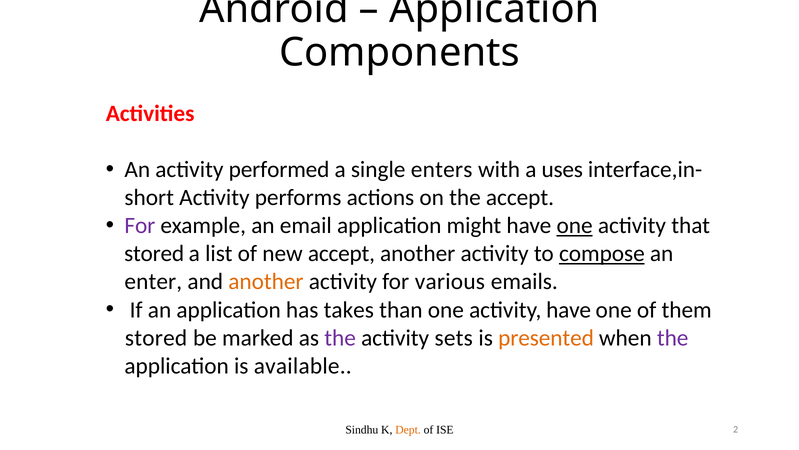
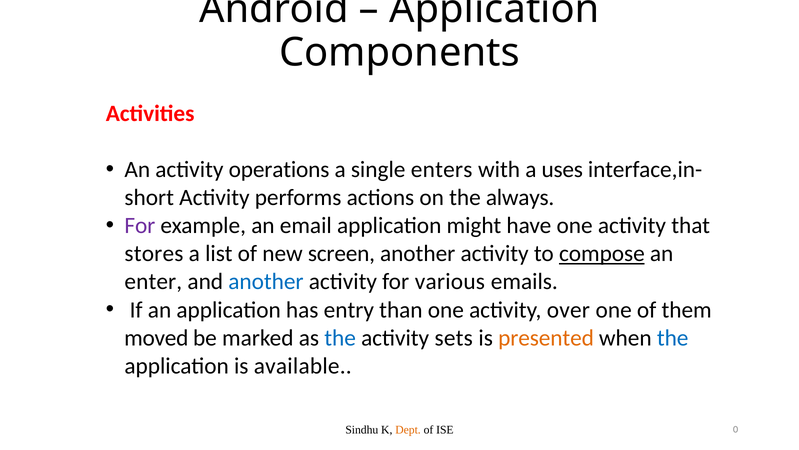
performed: performed -> operations (279, 170)
the accept: accept -> always (520, 197)
one underline: present -> none (575, 225)
stored: stored -> stores (154, 253)
new accept: accept -> screen (341, 253)
another colour: orange -> blue (266, 281)
takes: takes -> entry (349, 309)
activity have: have -> over (568, 309)
stored: stored -> moved (156, 337)
the colour: purple -> blue (340, 337)
the colour: purple -> blue (673, 337)
2: 2 -> 0 (736, 429)
